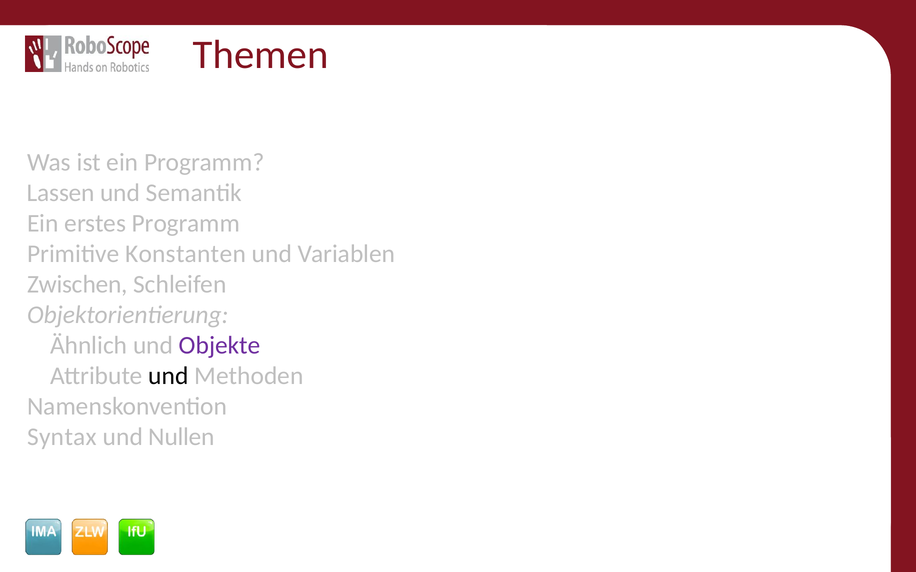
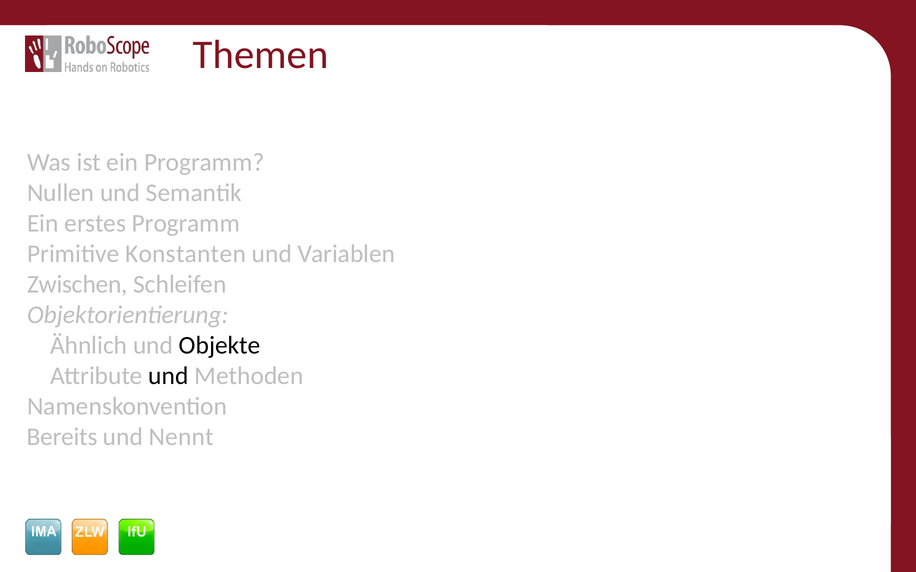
Lassen: Lassen -> Nullen (61, 193)
Objekte colour: purple -> black (220, 346)
Syntax: Syntax -> Bereits (62, 437)
Nullen: Nullen -> Nennt (181, 437)
